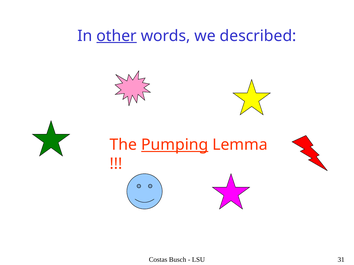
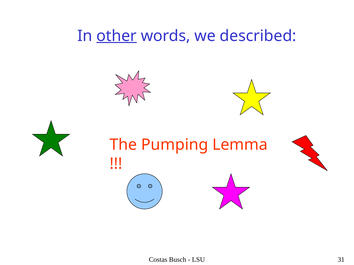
Pumping underline: present -> none (175, 145)
